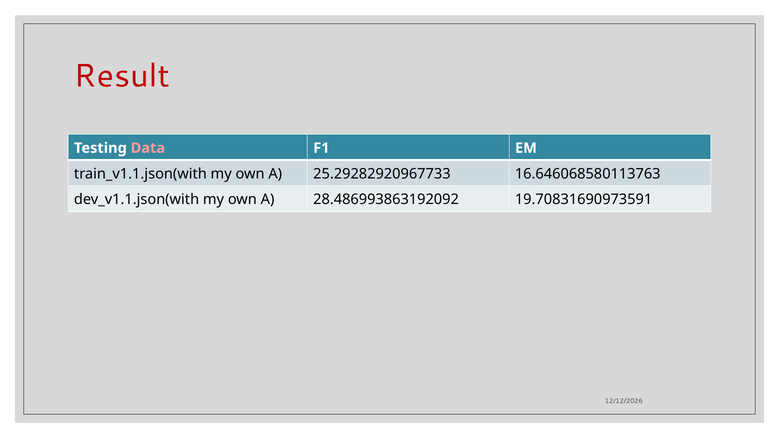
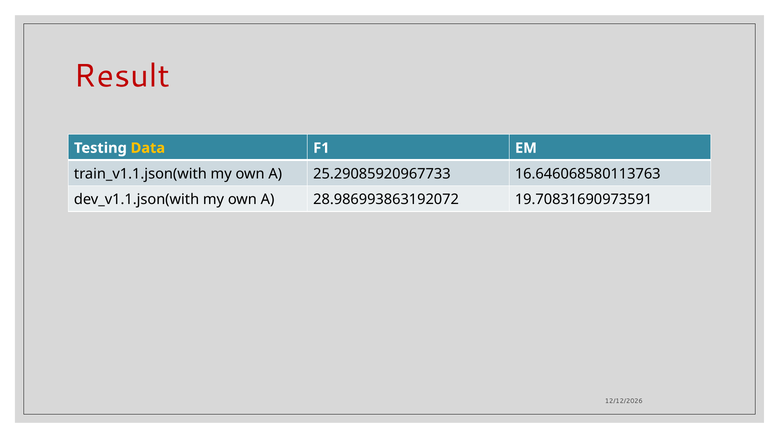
Data colour: pink -> yellow (148, 148)
25.29282920967733: 25.29282920967733 -> 25.29085920967733 (382, 174)
28.486993863192092: 28.486993863192092 -> 28.986993863192072 (386, 200)
